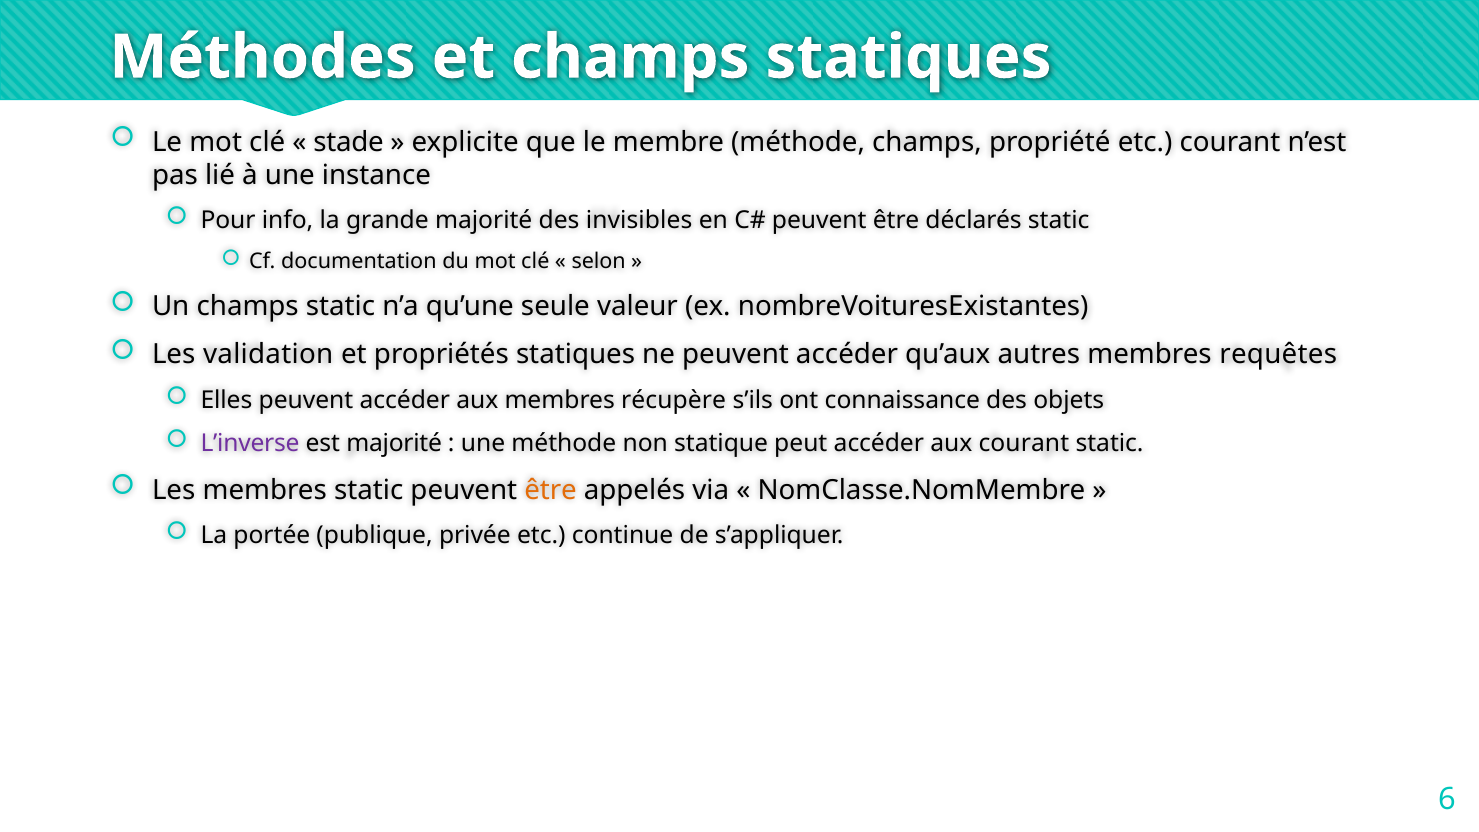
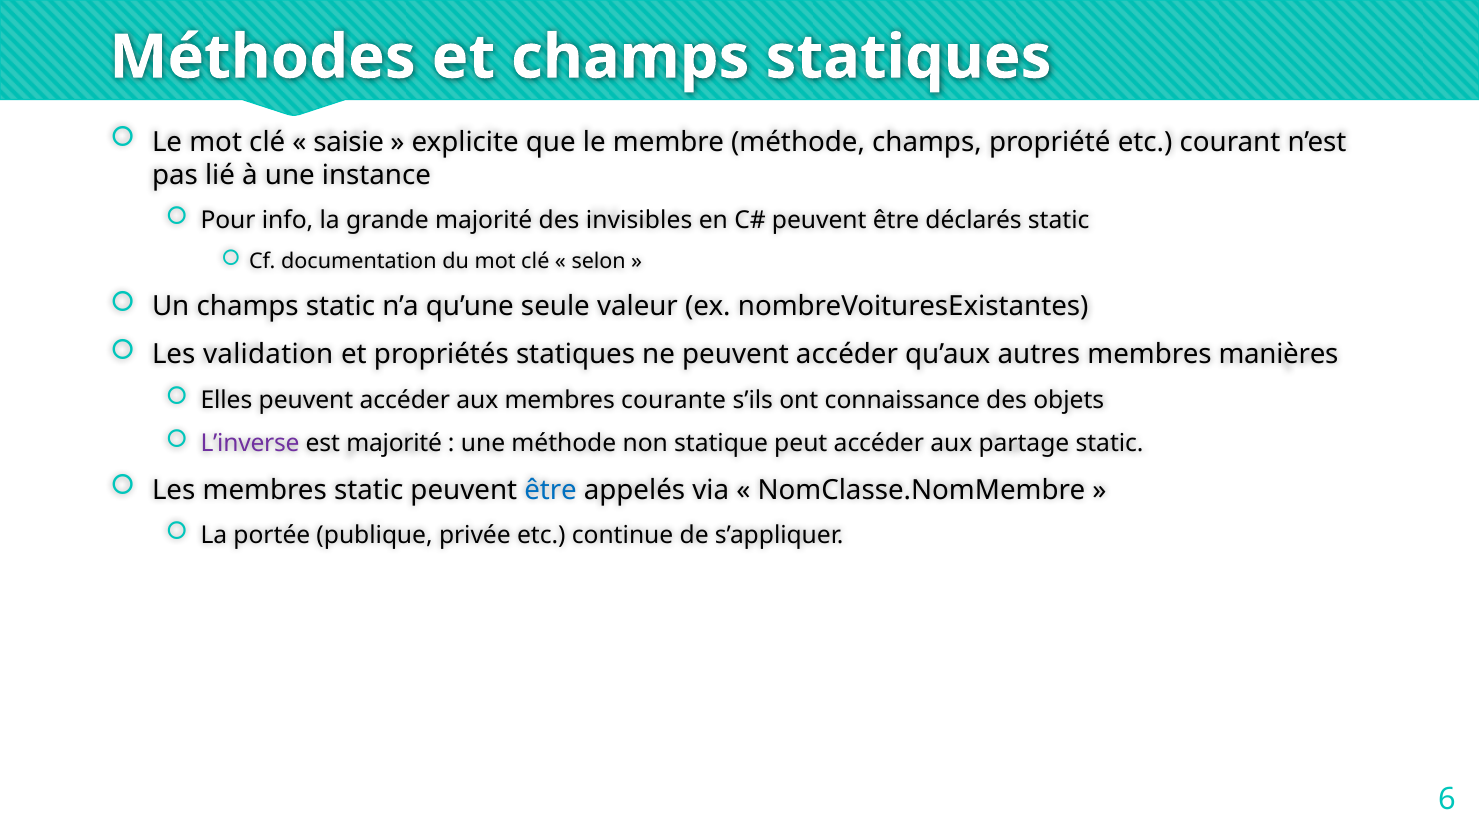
stade: stade -> saisie (349, 142)
requêtes: requêtes -> manières (1278, 355)
récupère: récupère -> courante (674, 400)
aux courant: courant -> partage (1024, 444)
être colour: orange -> blue (551, 490)
